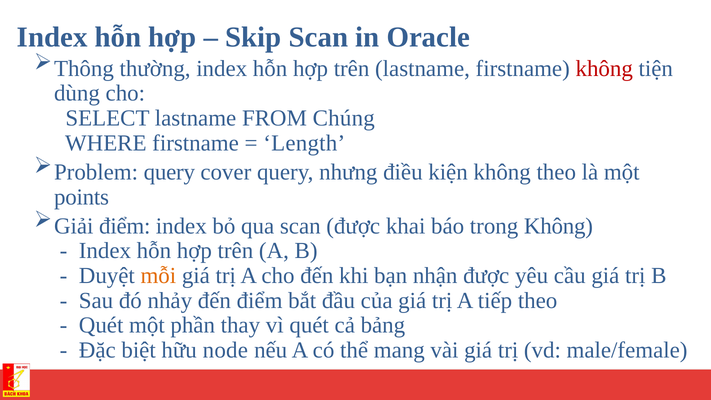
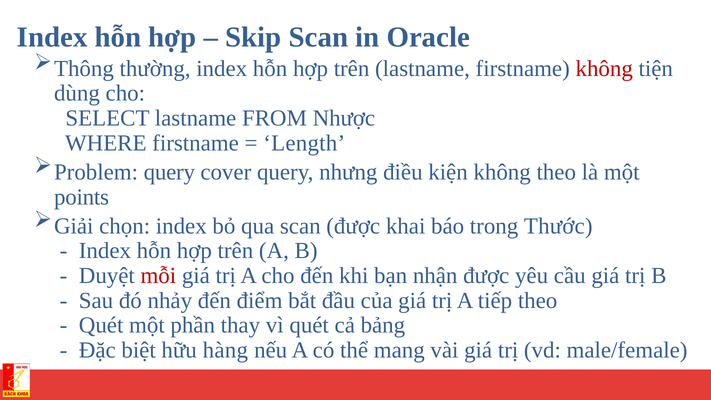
Chúng: Chúng -> Nhược (344, 118)
Giải điểm: điểm -> chọn (125, 226)
trong Không: Không -> Thước (558, 226)
mỗi colour: orange -> red (158, 276)
node: node -> hàng (225, 350)
